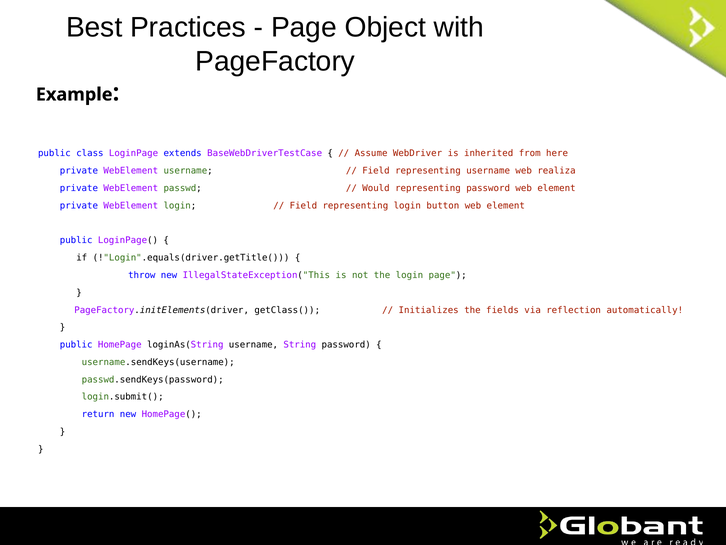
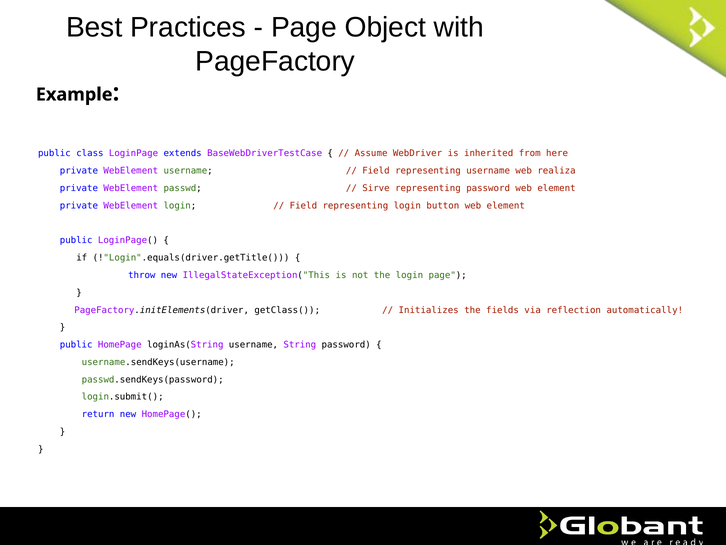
Would: Would -> Sirve (376, 188)
